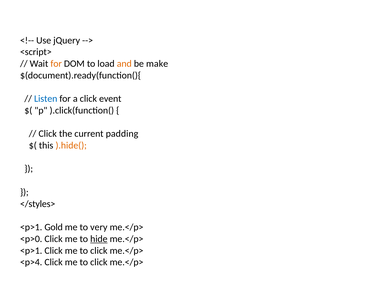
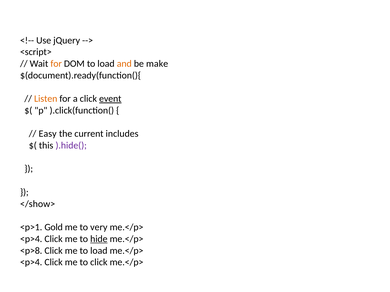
Listen colour: blue -> orange (46, 99)
event underline: none -> present (110, 99)
Click: Click -> Easy (48, 134)
padding: padding -> includes (122, 134)
).hide( colour: orange -> purple (71, 146)
</styles>: </styles> -> </show> (38, 204)
<p>0: <p>0 -> <p>4 (31, 239)
<p>1: <p>1 -> <p>8 (31, 251)
click: click -> load (99, 251)
